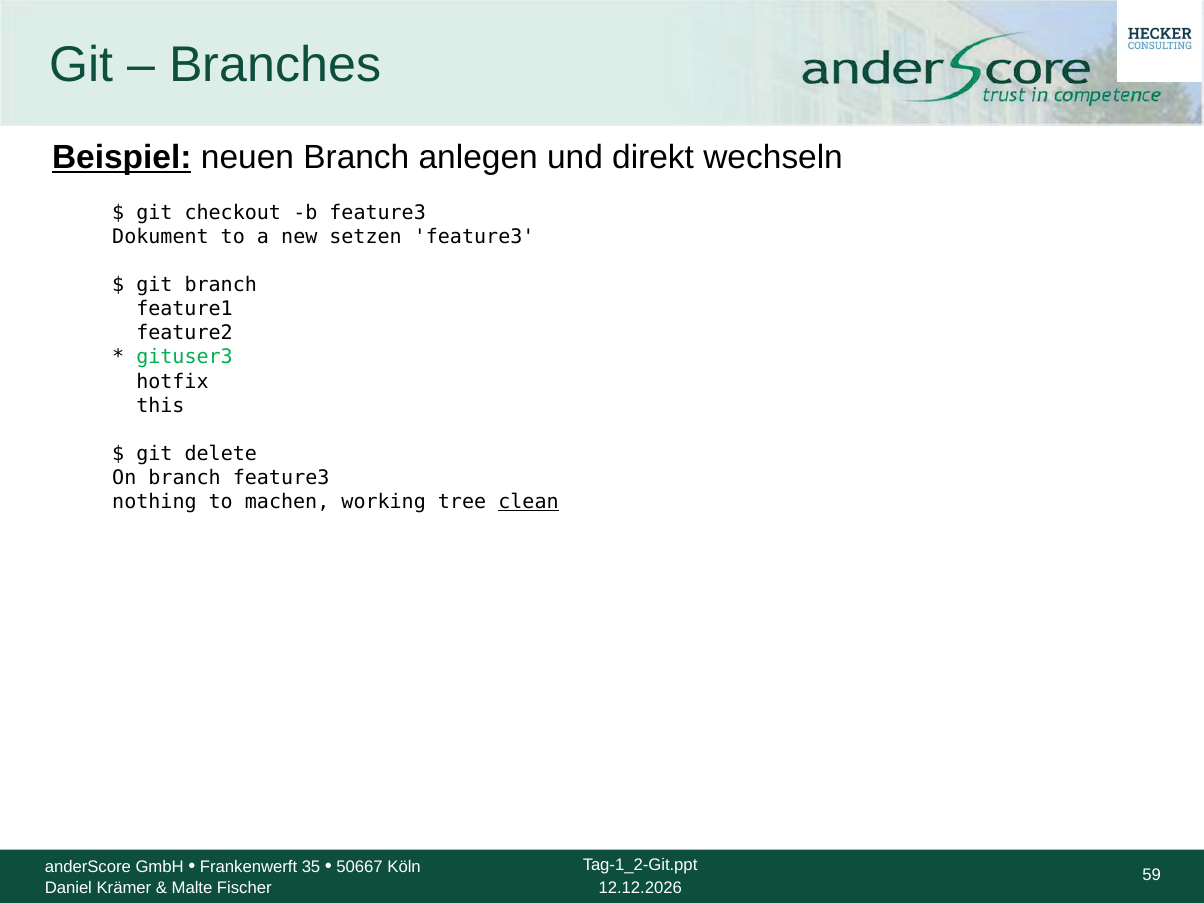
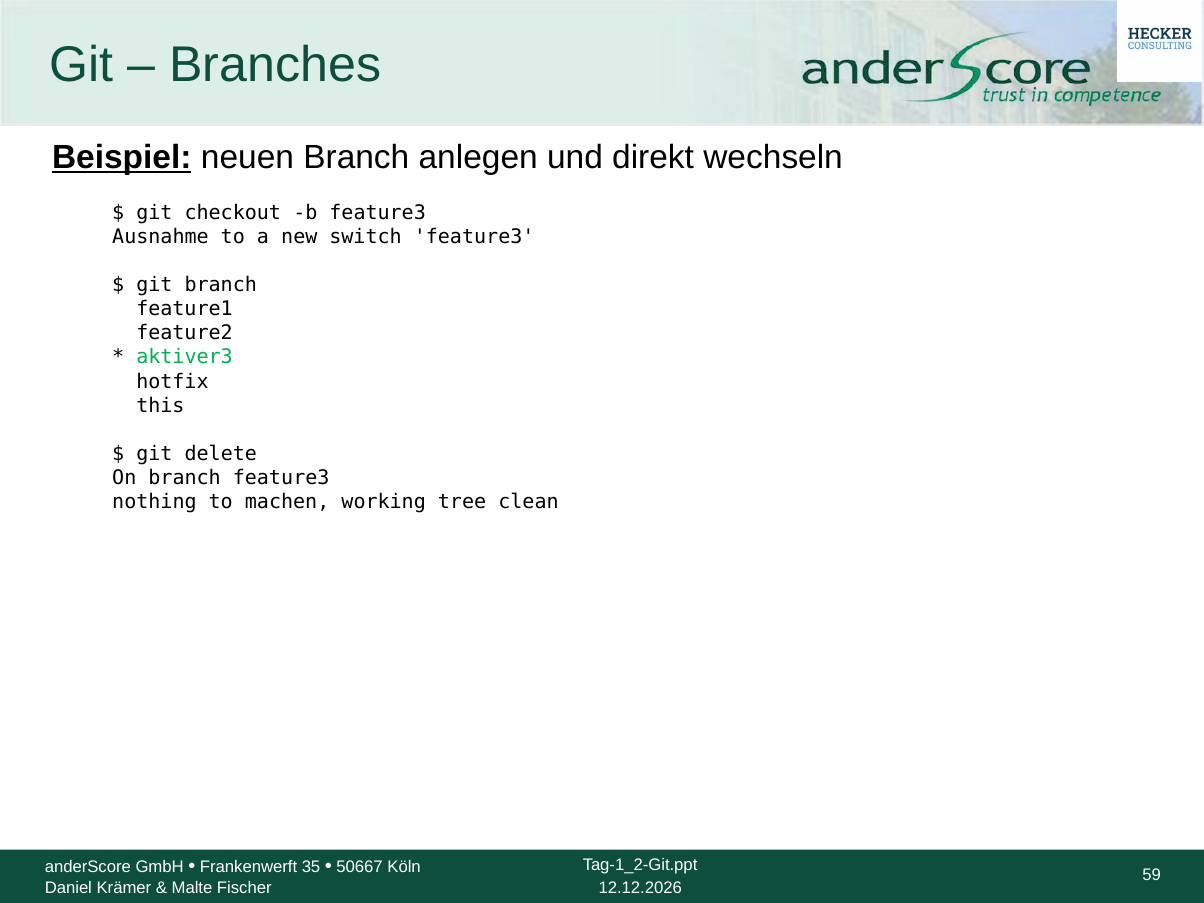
Dokument: Dokument -> Ausnahme (160, 237)
setzen: setzen -> switch (366, 237)
gituser3: gituser3 -> aktiver3 (185, 357)
clean underline: present -> none (528, 502)
